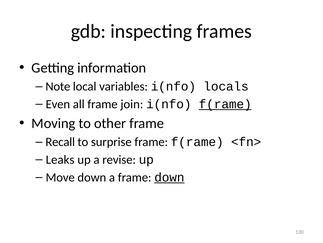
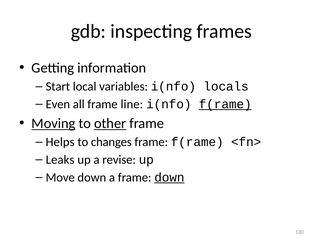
Note: Note -> Start (58, 86)
join: join -> line (132, 104)
Moving underline: none -> present (53, 123)
other underline: none -> present (110, 123)
Recall: Recall -> Helps (60, 142)
surprise: surprise -> changes (111, 142)
